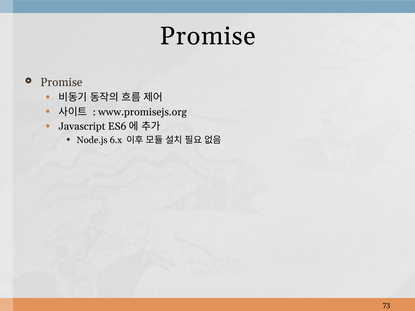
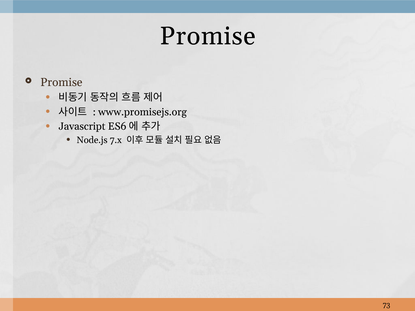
6.x: 6.x -> 7.x (116, 140)
